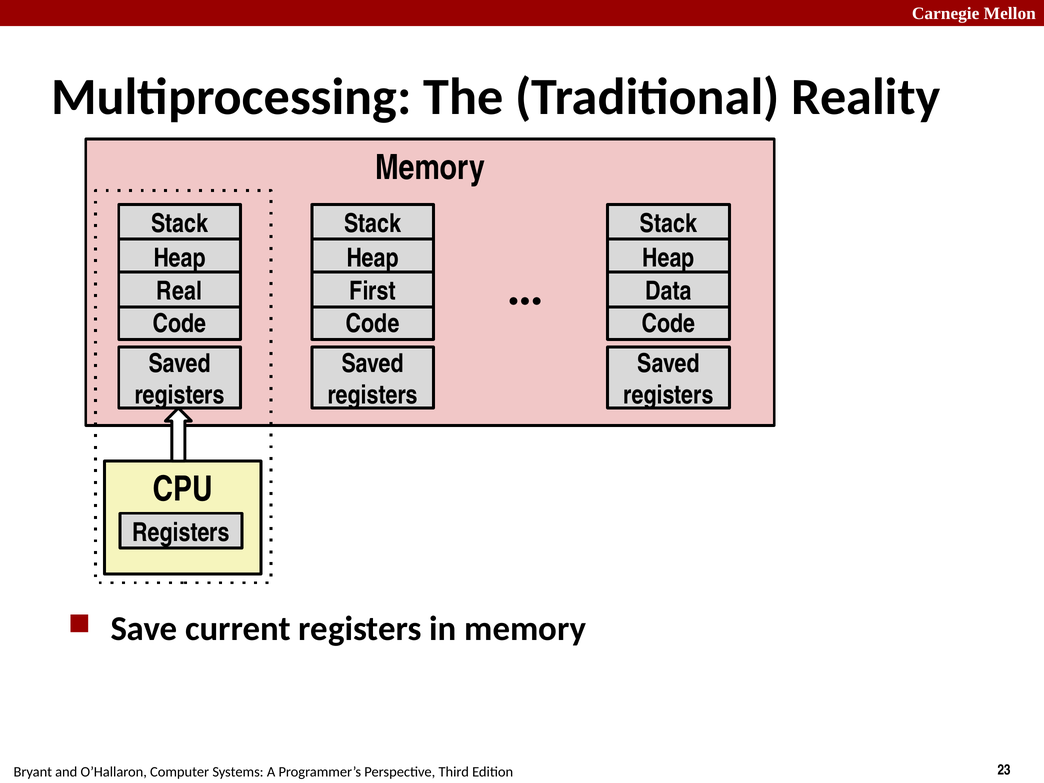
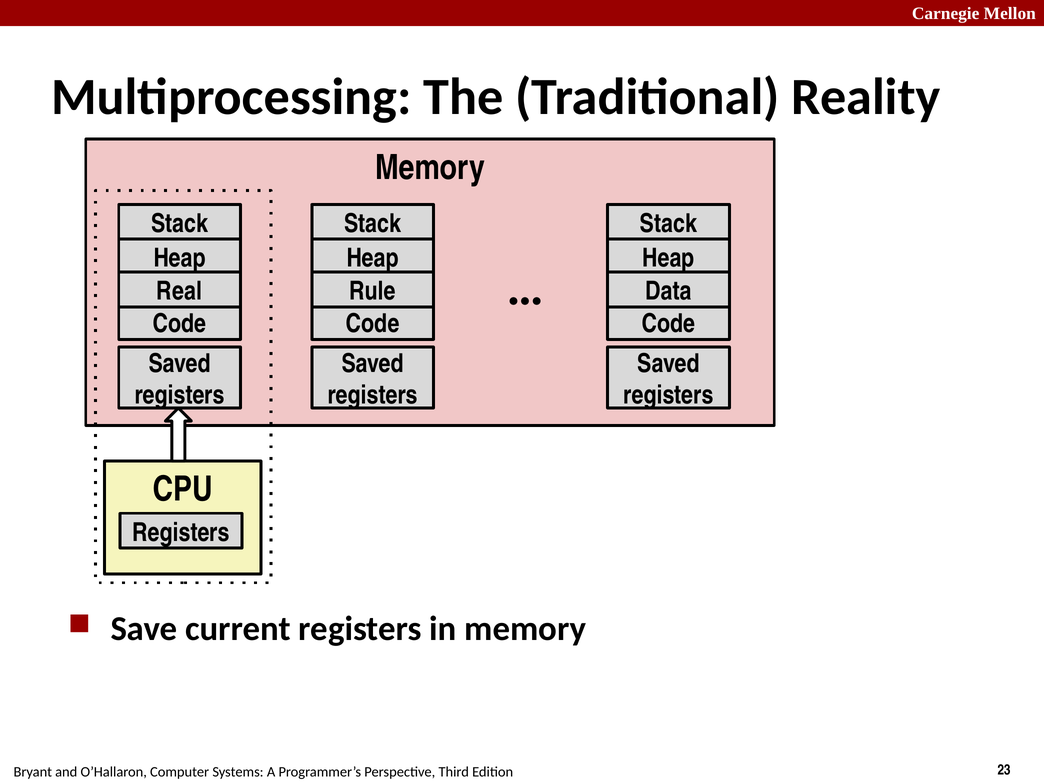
First: First -> Rule (373, 291)
